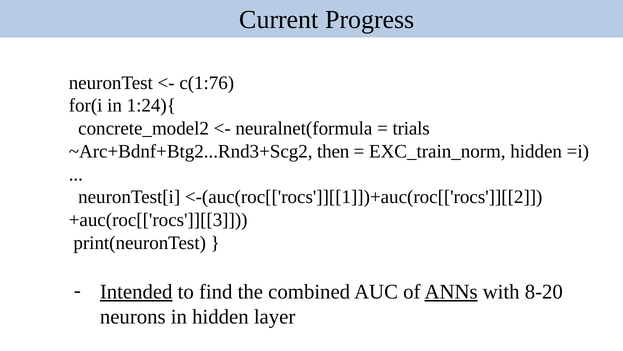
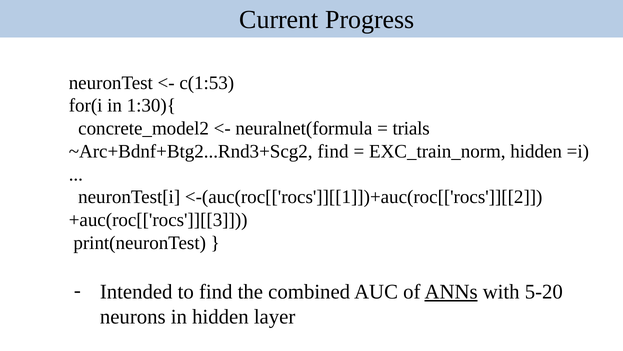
c(1:76: c(1:76 -> c(1:53 (207, 83)
1:24){: 1:24){ -> 1:30){ (151, 105)
~Arc+Bdnf+Btg2...Rnd3+Scg2 then: then -> find (333, 151)
Intended underline: present -> none (136, 291)
8-20: 8-20 -> 5-20 (544, 291)
